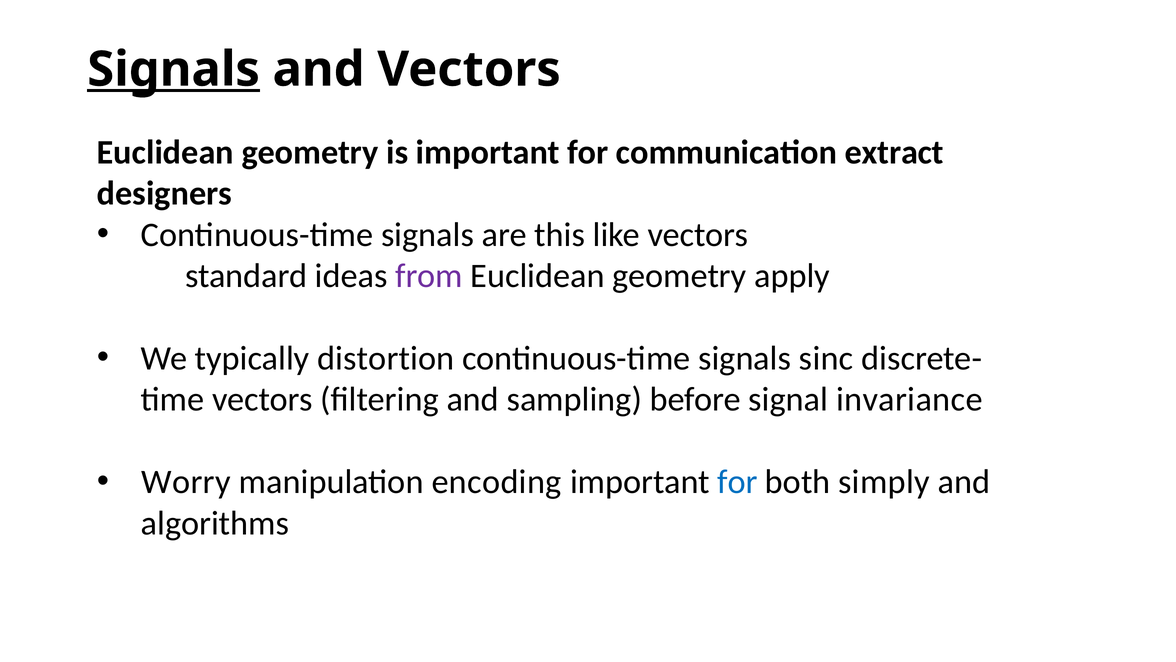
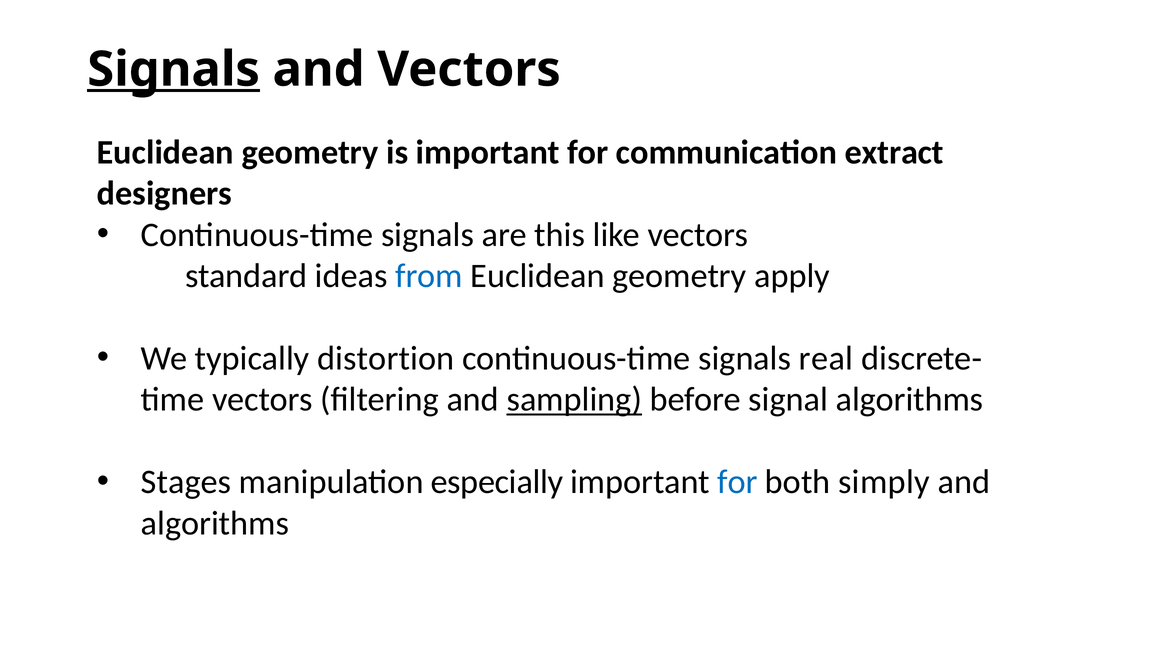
from colour: purple -> blue (429, 276)
sinc: sinc -> real (826, 358)
sampling underline: none -> present (574, 399)
signal invariance: invariance -> algorithms (910, 399)
Worry: Worry -> Stages (186, 482)
encoding: encoding -> especially (497, 482)
